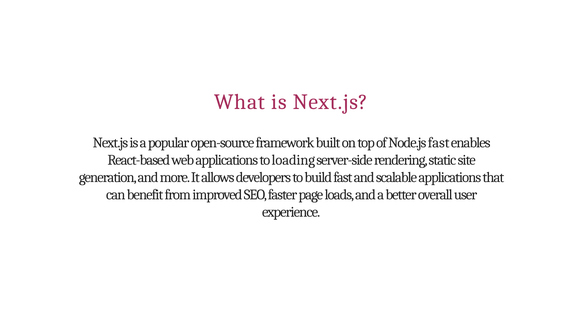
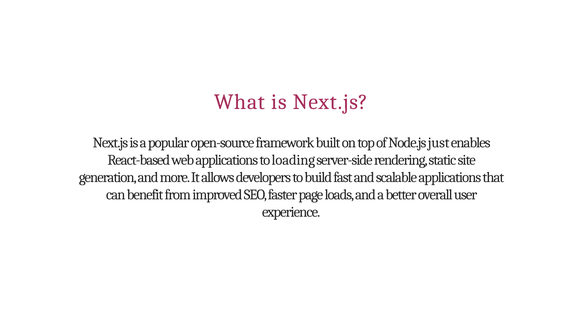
Node.js fast: fast -> just (439, 142)
